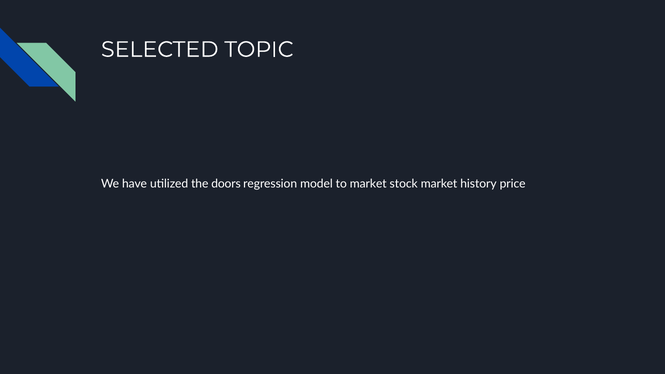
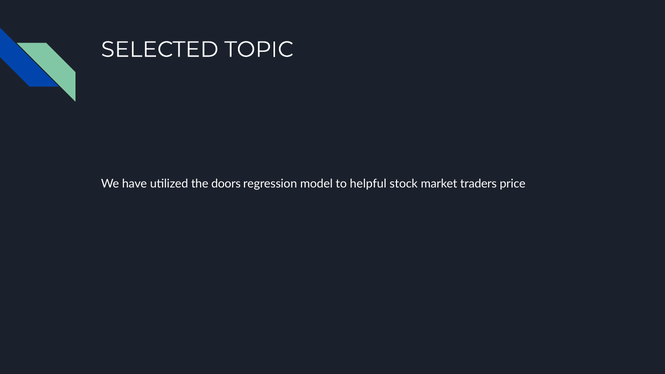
to market: market -> helpful (368, 184)
history: history -> traders (479, 184)
